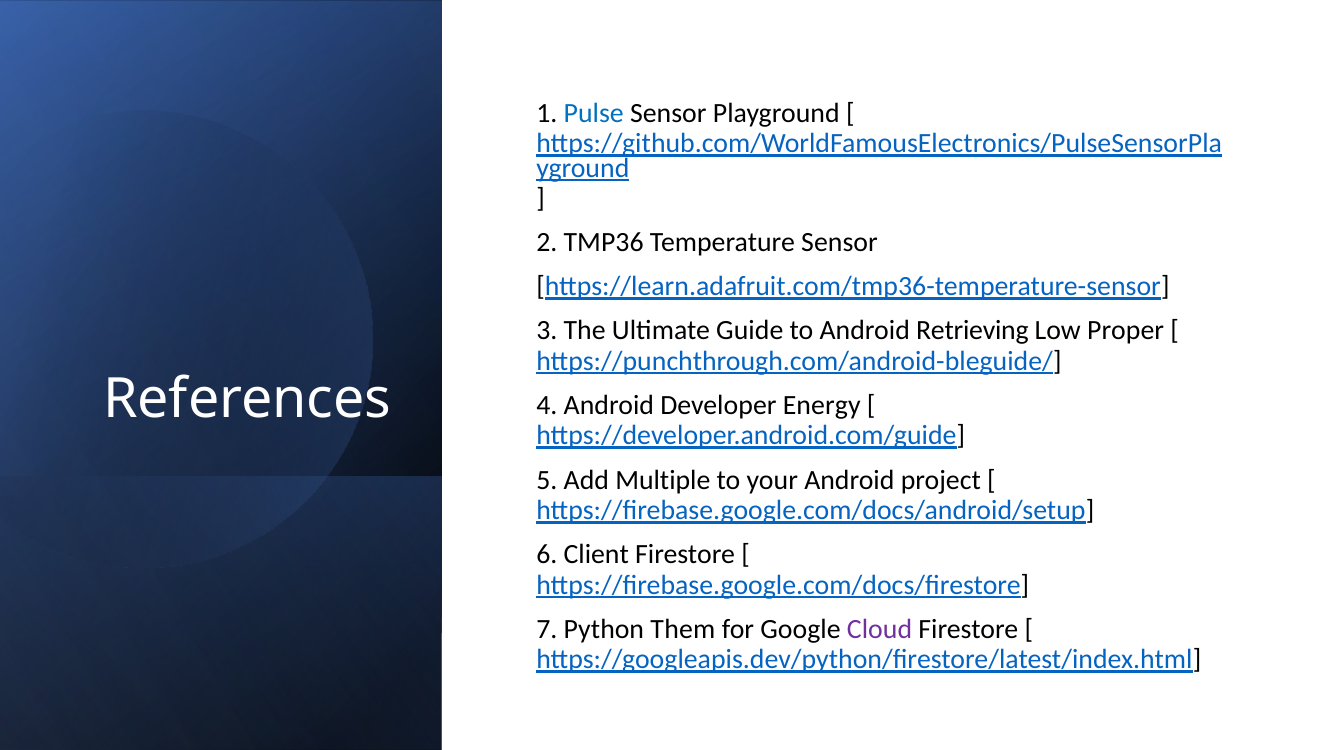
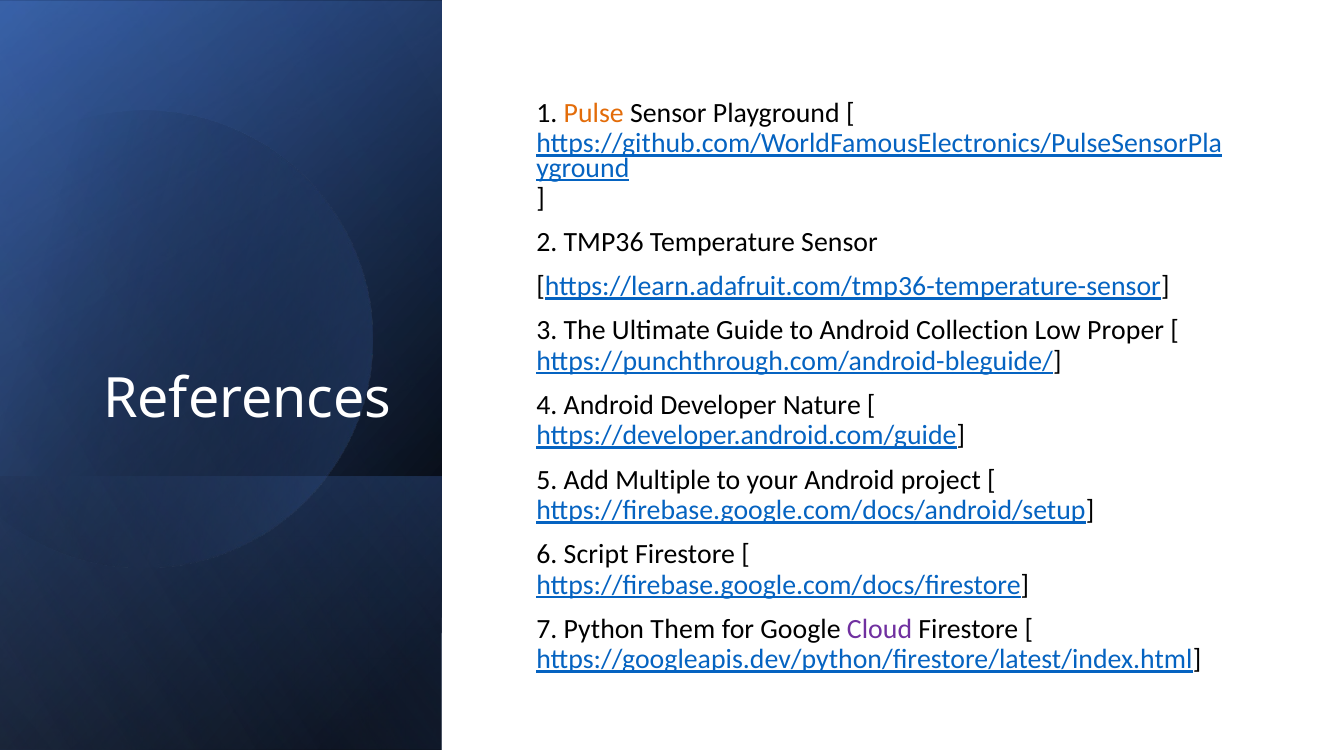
Pulse colour: blue -> orange (594, 113)
Retrieving: Retrieving -> Collection (972, 331)
Energy: Energy -> Nature (822, 405)
Client: Client -> Script (596, 555)
